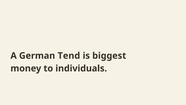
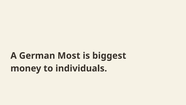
Tend: Tend -> Most (69, 56)
